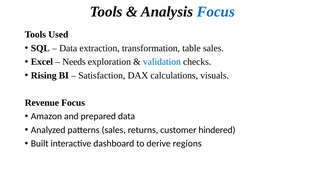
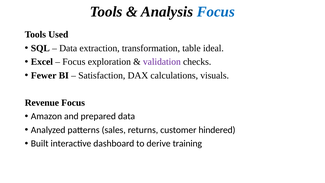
table sales: sales -> ideal (213, 48)
Needs: Needs -> Focus (74, 62)
validation colour: blue -> purple (162, 62)
Rising: Rising -> Fewer (44, 75)
regions: regions -> training (187, 143)
